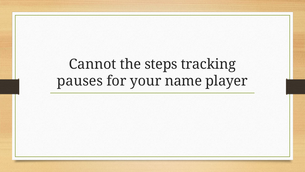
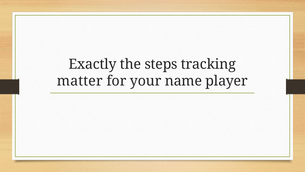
Cannot: Cannot -> Exactly (93, 64)
pauses: pauses -> matter (80, 81)
